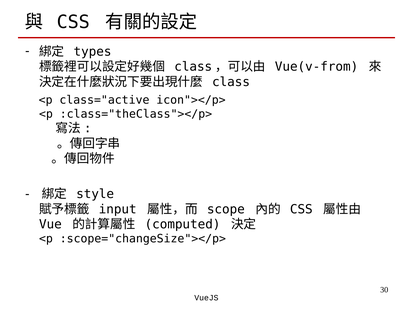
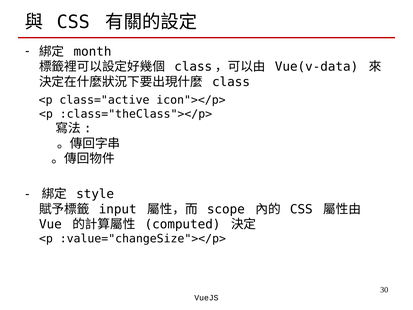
types: types -> month (92, 52)
Vue(v-from: Vue(v-from -> Vue(v-data (317, 67)
:scope="changeSize"></p>: :scope="changeSize"></p> -> :value="changeSize"></p> (143, 239)
